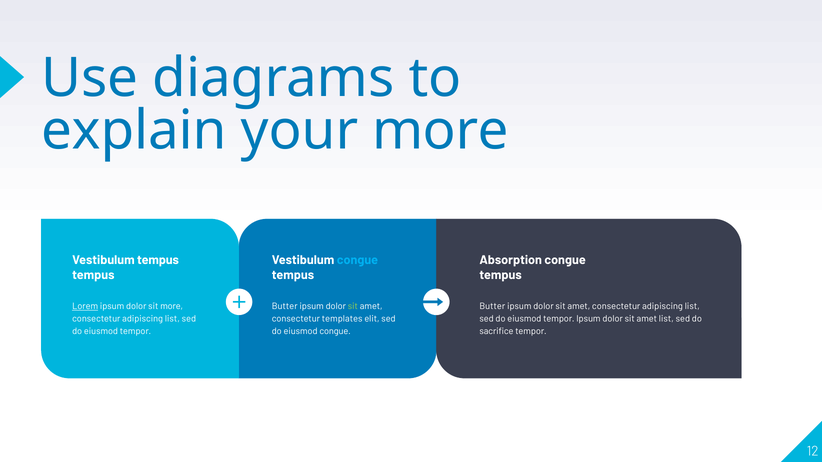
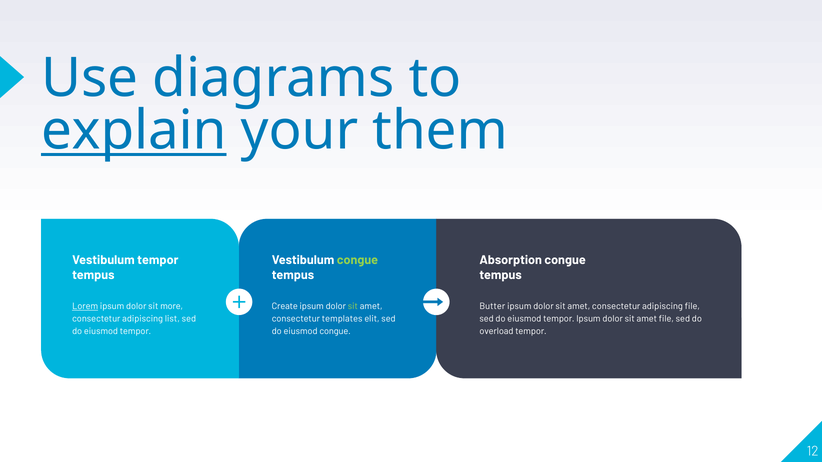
explain underline: none -> present (134, 131)
your more: more -> them (440, 131)
Vestibulum tempus: tempus -> tempor (158, 260)
congue colour: light blue -> light green (357, 260)
Butter: Butter -> Create (285, 306)
amet consectetur adipiscing list: list -> file (692, 306)
amet list: list -> file (666, 319)
sacrifice: sacrifice -> overload (496, 332)
